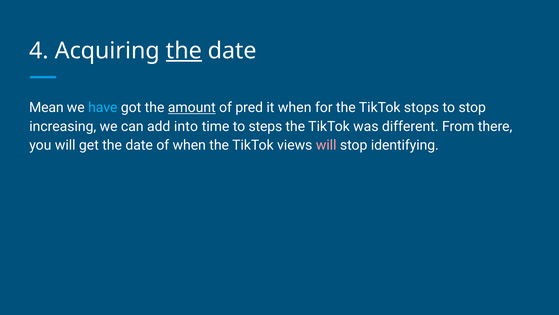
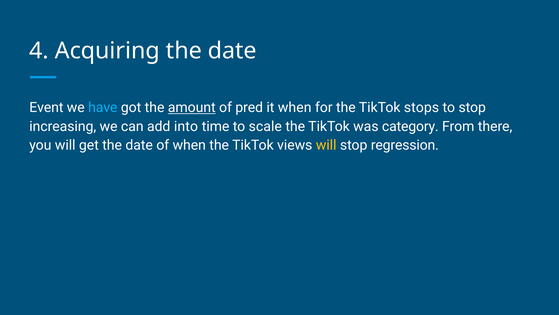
the underline: present -> none (184, 51)
Mean: Mean -> Event (46, 107)
steps: steps -> scale (265, 126)
different: different -> category (410, 126)
will colour: pink -> yellow (326, 145)
identifying: identifying -> regression (405, 145)
